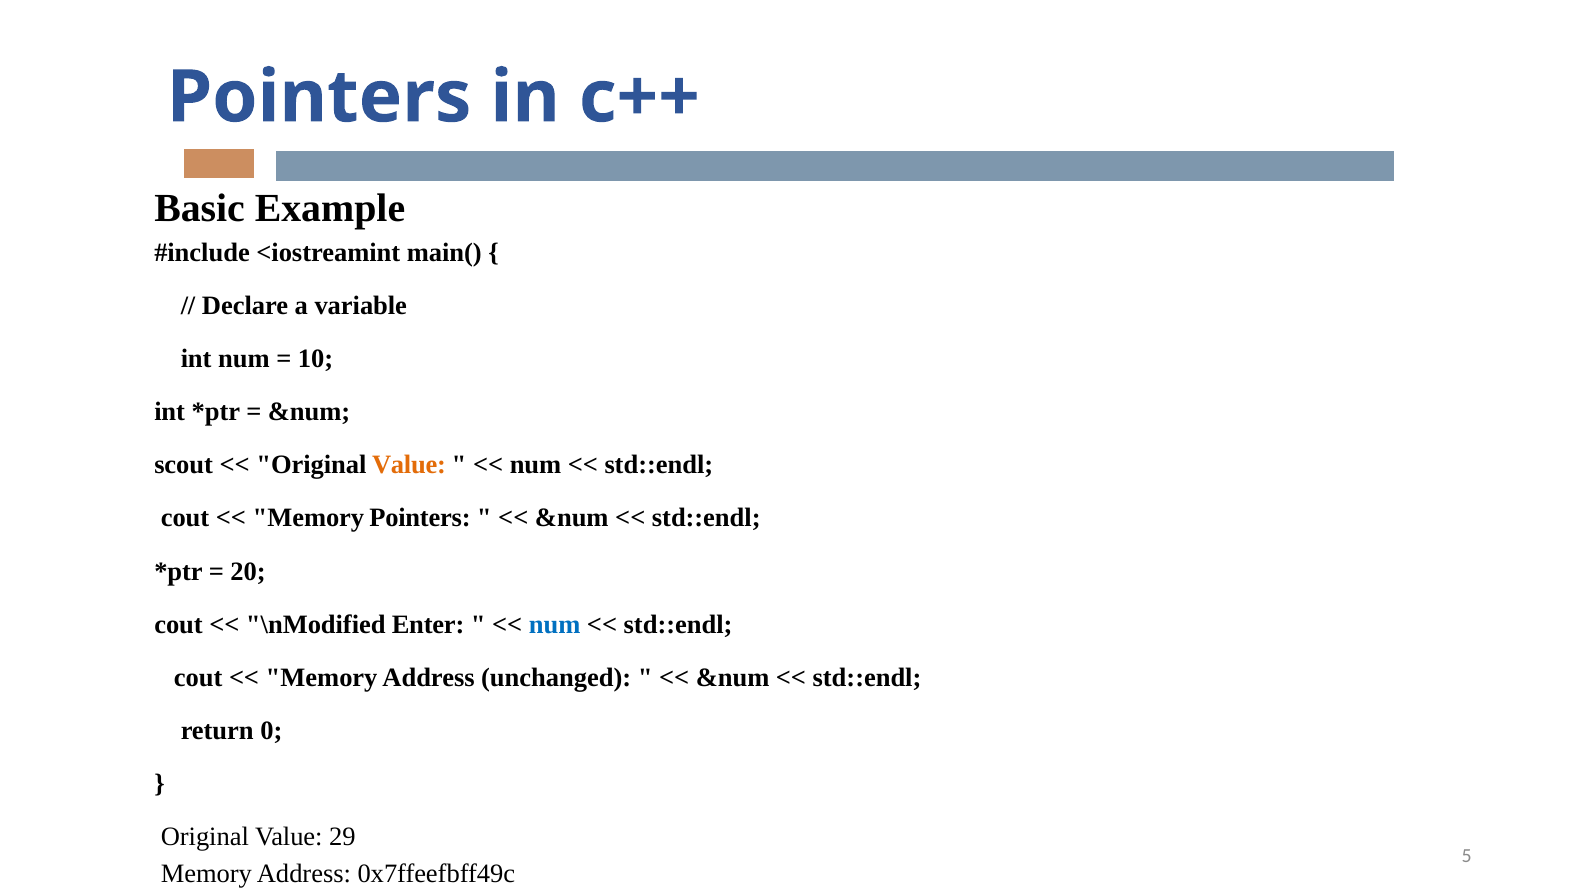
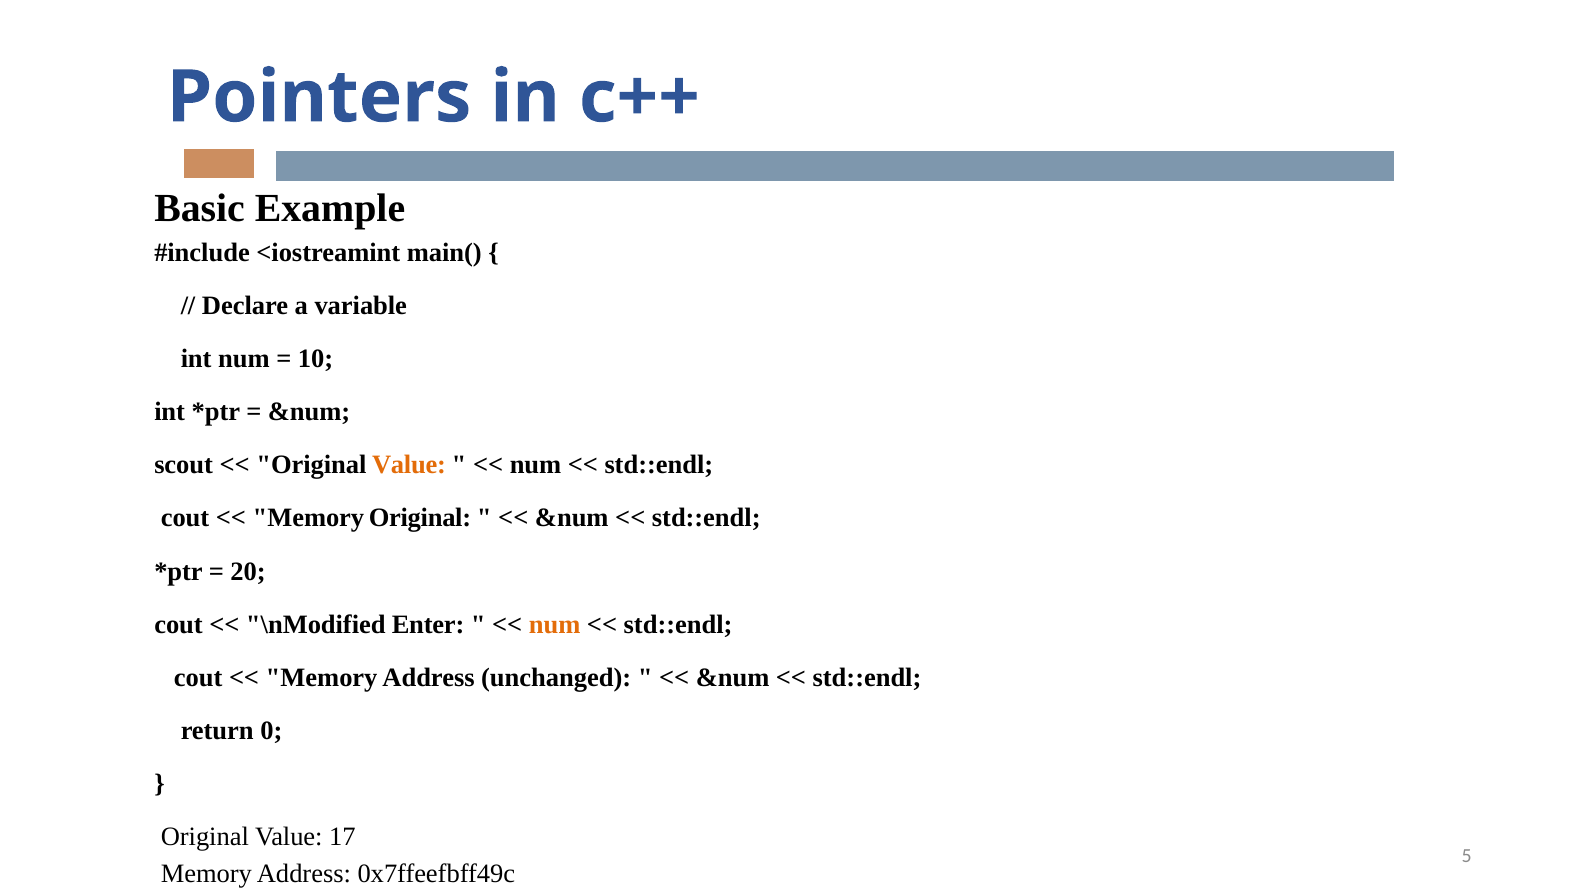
Memory Pointers: Pointers -> Original (420, 518)
num colour: blue -> orange (555, 624)
29: 29 -> 17 (342, 837)
